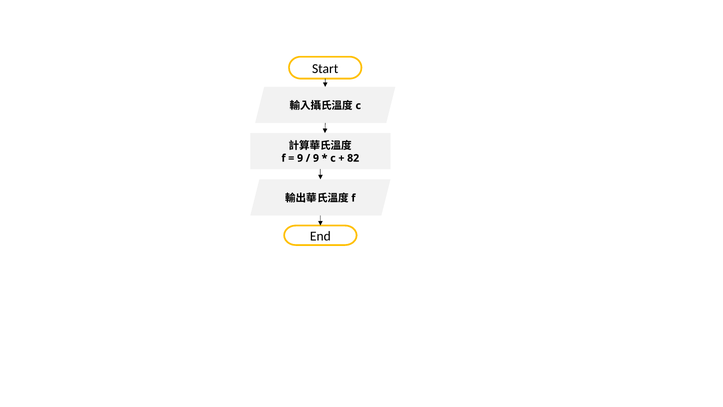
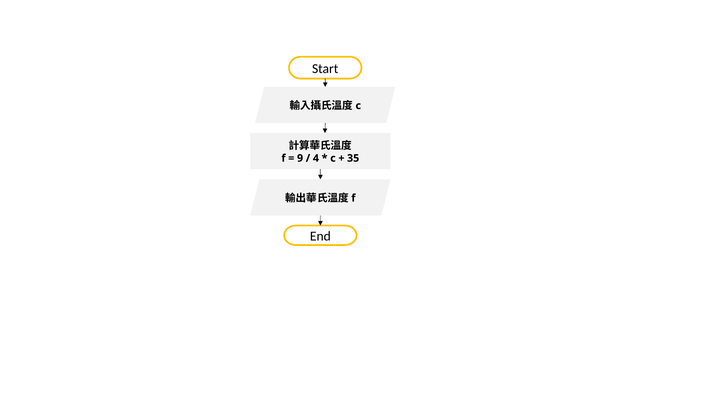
9: 9 -> 4 (316, 158)
82: 82 -> 35 (353, 158)
